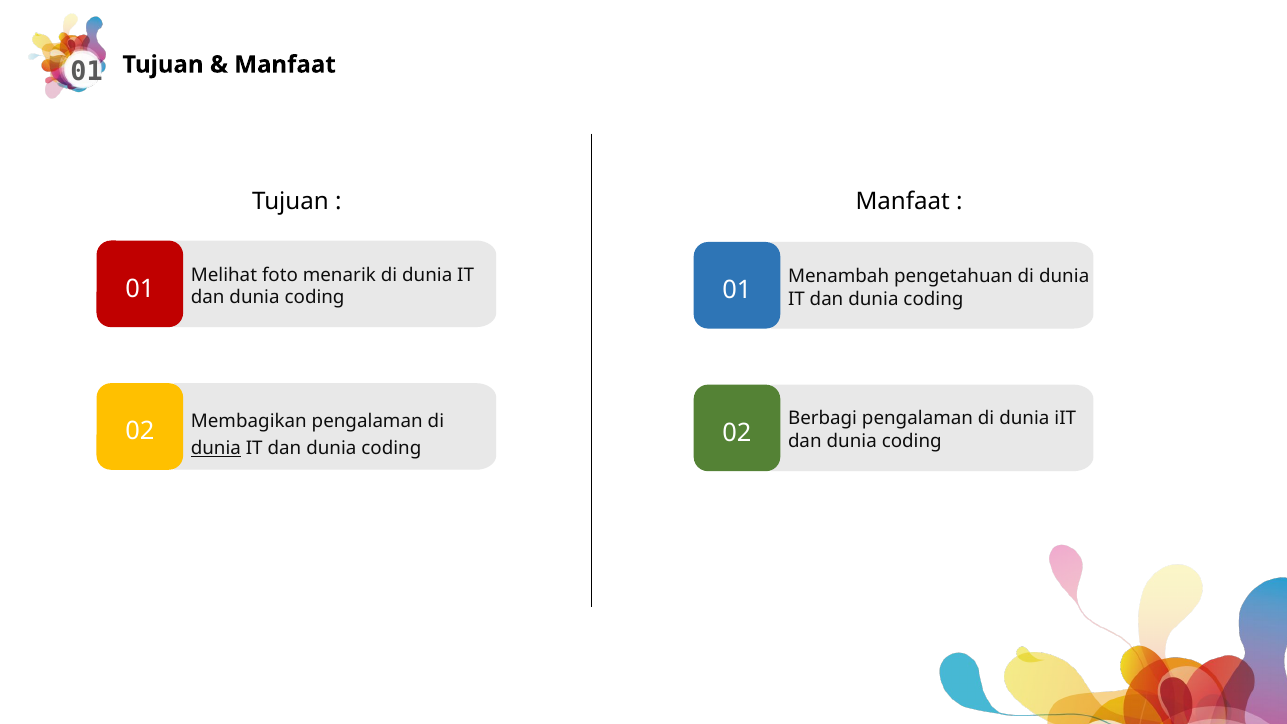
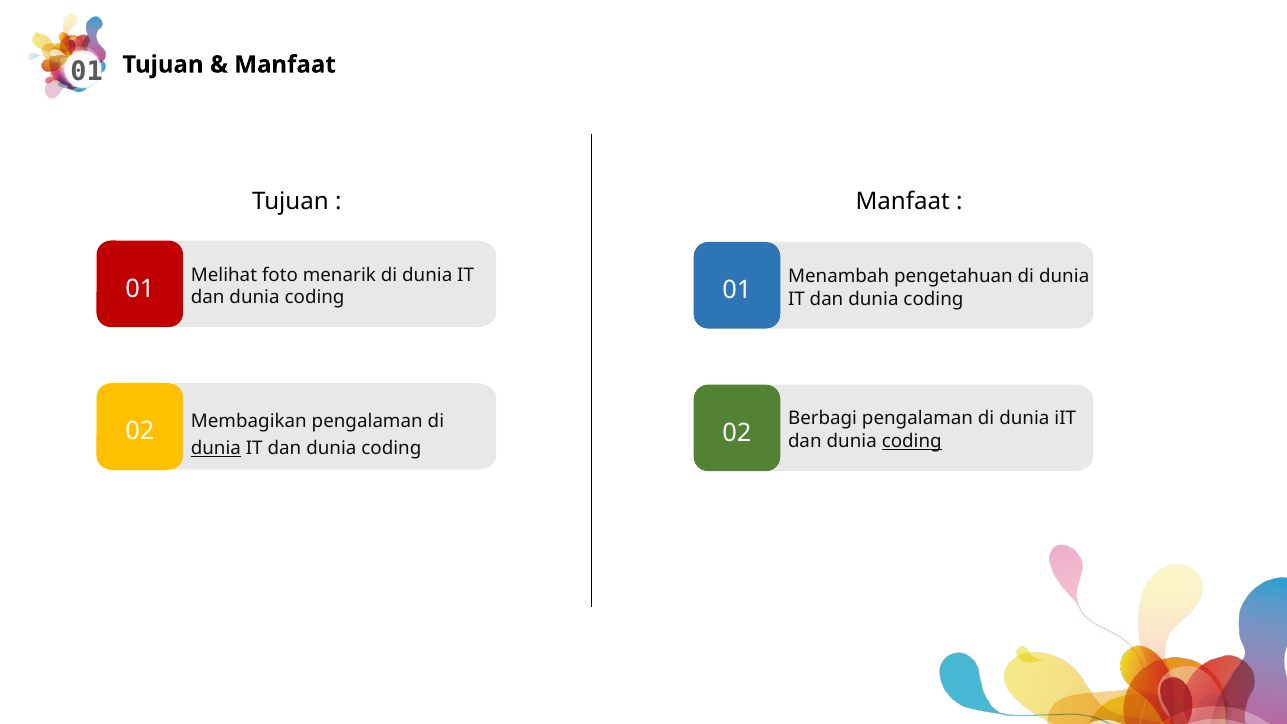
coding underline: none -> present (912, 441)
